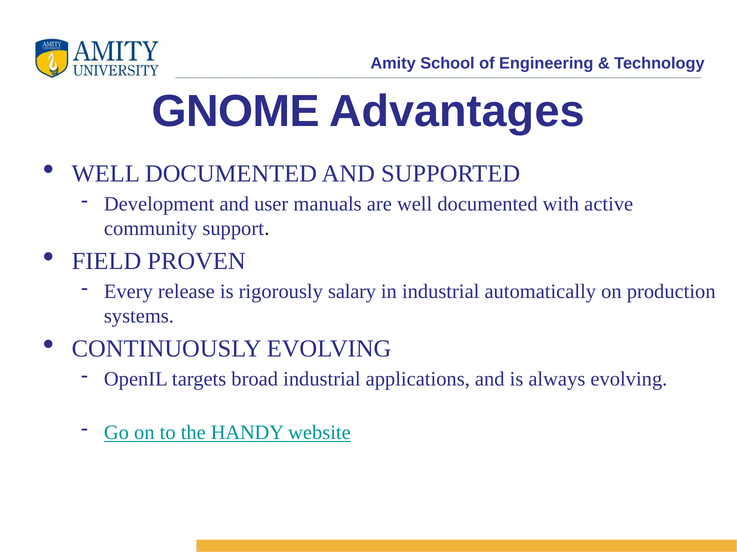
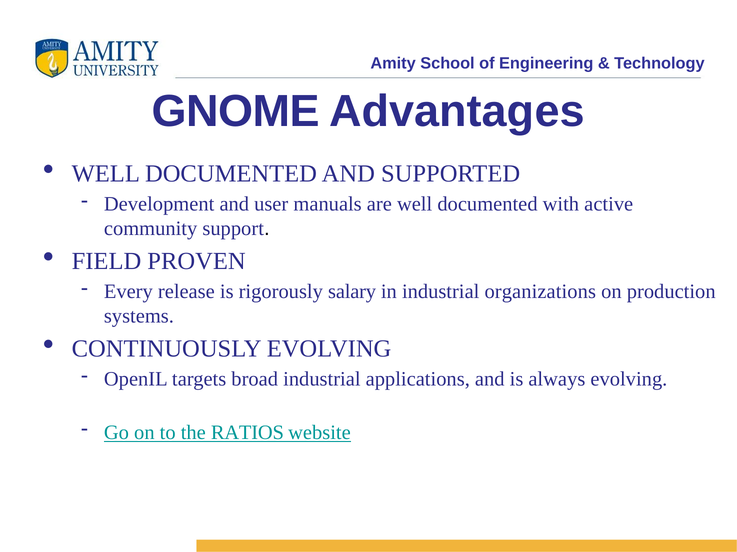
automatically: automatically -> organizations (540, 292)
HANDY: HANDY -> RATIOS (247, 433)
